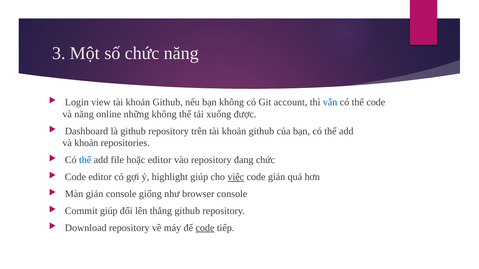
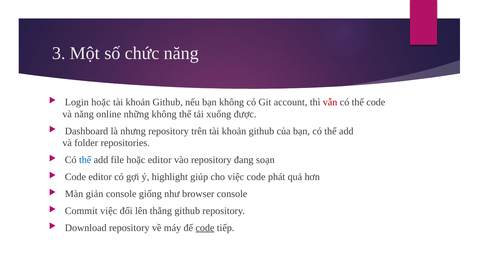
Login view: view -> hoặc (101, 102)
vẫn colour: blue -> red (330, 102)
là github: github -> nhưng (133, 131)
và khoản: khoản -> folder (86, 143)
đang chức: chức -> soạn (265, 160)
việc underline: present -> none (236, 177)
code giản: giản -> phát (277, 177)
Commit giúp: giúp -> việc (109, 211)
